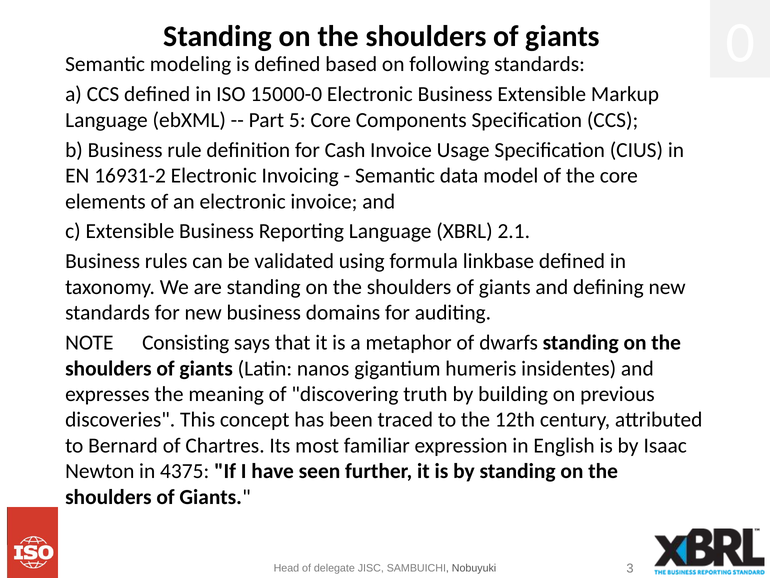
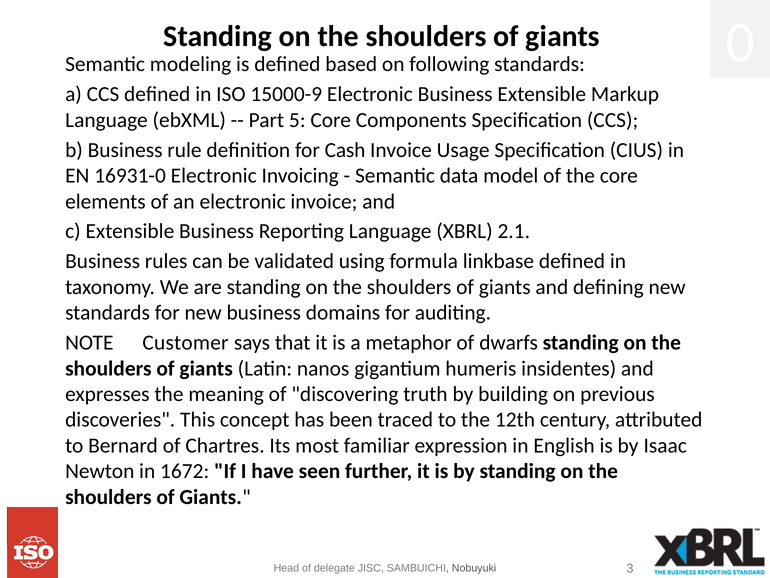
15000-0: 15000-0 -> 15000-9 (286, 94)
16931-2: 16931-2 -> 16931-0 (130, 176)
Consisting: Consisting -> Customer (186, 342)
4375: 4375 -> 1672 (185, 471)
